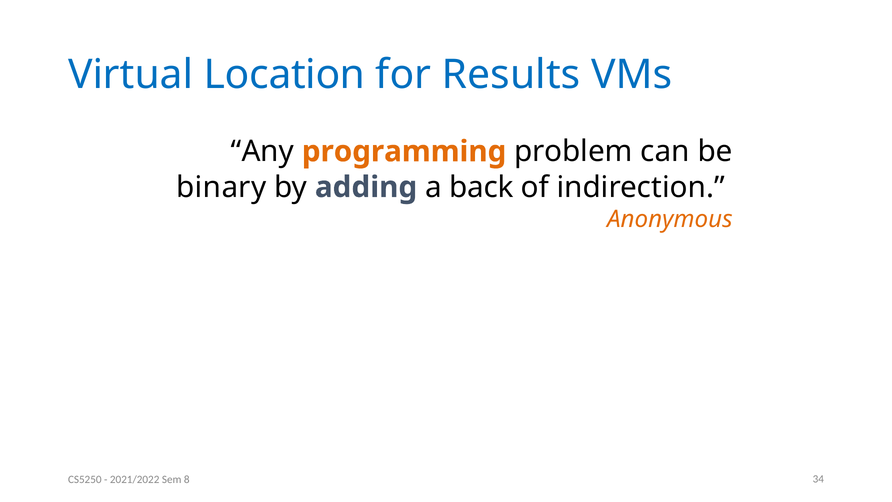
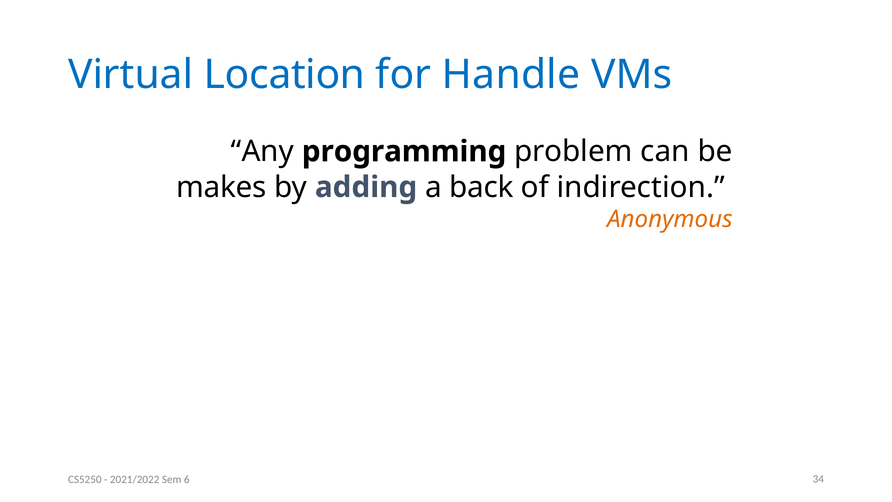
Results: Results -> Handle (511, 75)
programming colour: orange -> black (404, 151)
binary: binary -> makes (222, 187)
8: 8 -> 6 (187, 479)
